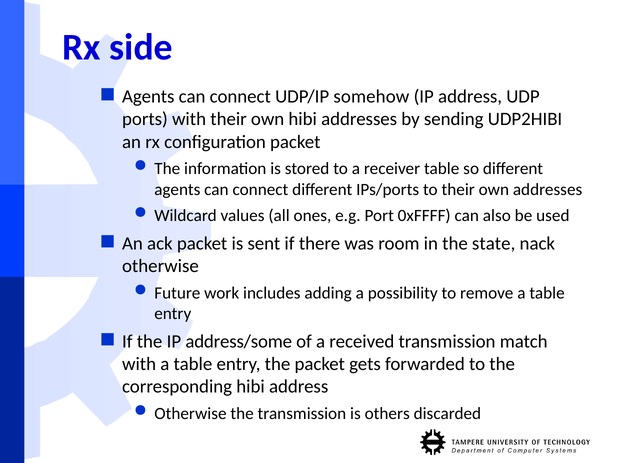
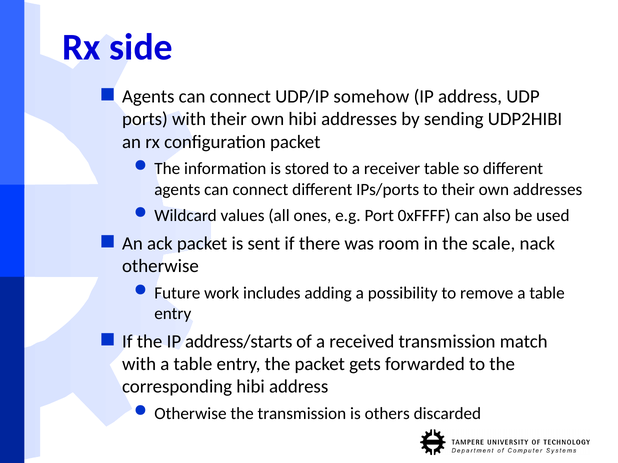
state: state -> scale (494, 244)
address/some: address/some -> address/starts (239, 342)
